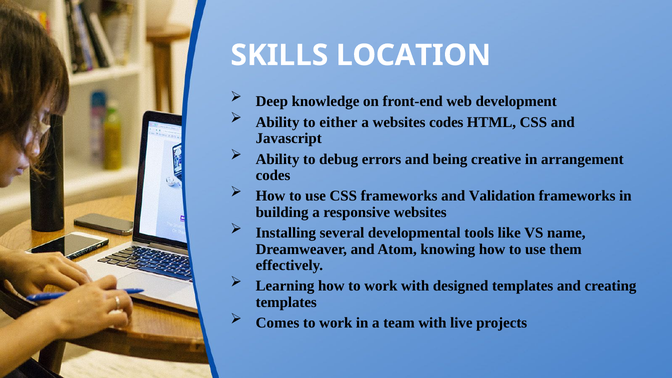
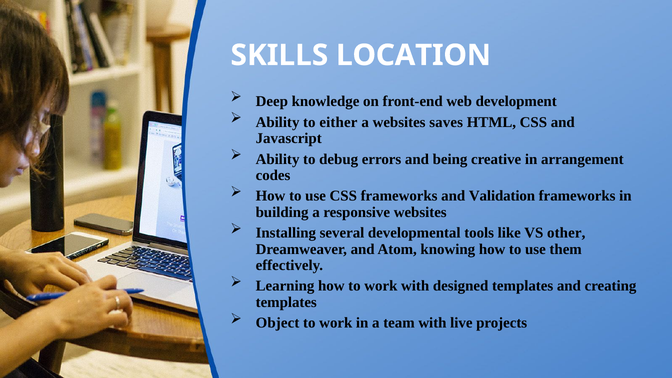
websites codes: codes -> saves (446, 122)
name: name -> other (566, 233)
Comes: Comes -> Object (278, 323)
